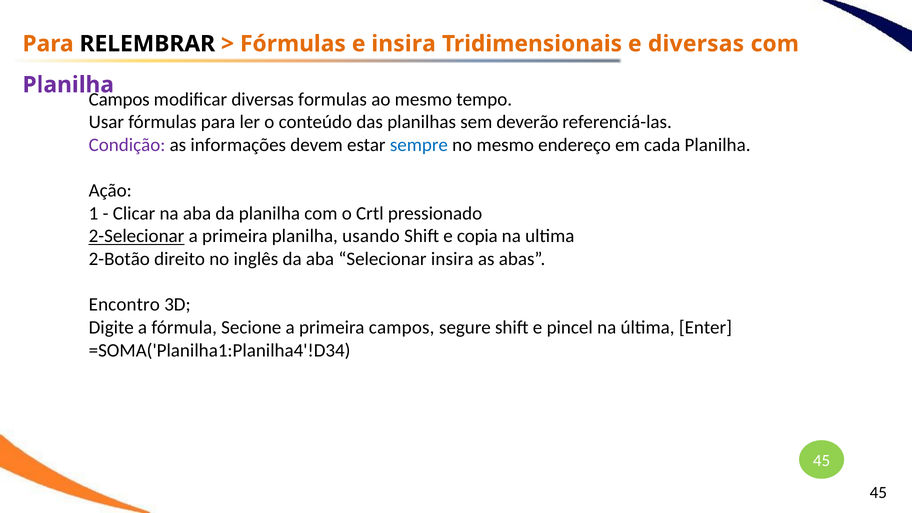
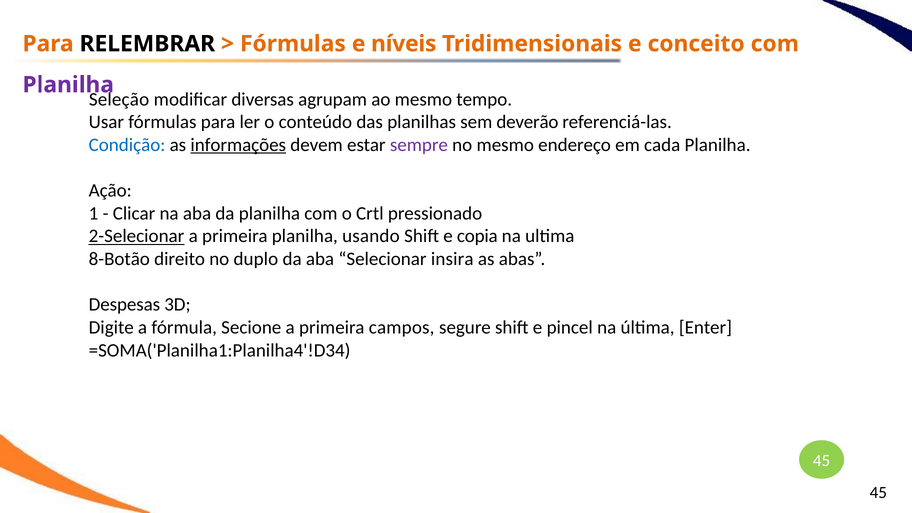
e insira: insira -> níveis (404, 44)
e diversas: diversas -> conceito (696, 44)
Campos: Campos -> Seleção (119, 99)
formulas: formulas -> agrupam (333, 99)
Condição colour: purple -> blue (127, 145)
informações underline: none -> present (238, 145)
sempre colour: blue -> purple (419, 145)
2-Botão: 2-Botão -> 8-Botão (119, 259)
inglês: inglês -> duplo (256, 259)
Encontro: Encontro -> Despesas (124, 305)
